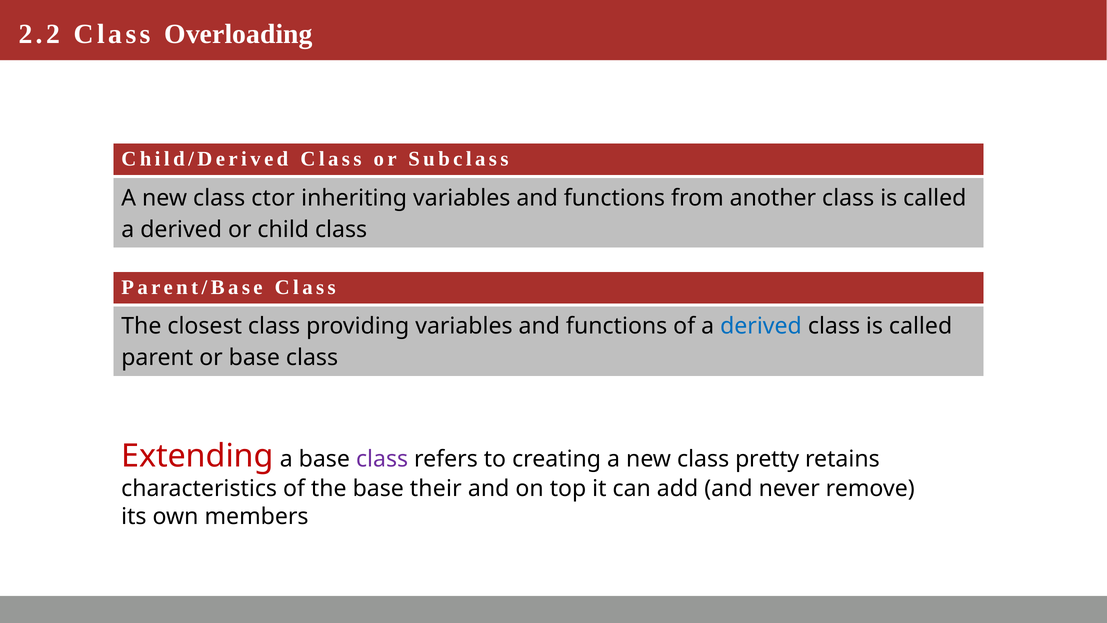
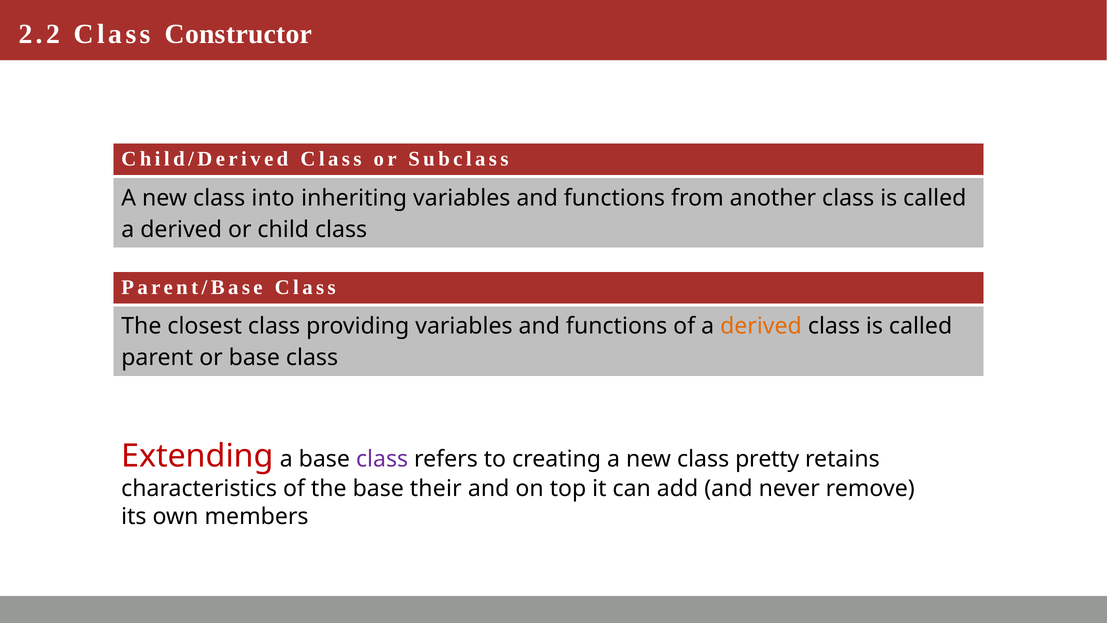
Overloading: Overloading -> Constructor (239, 34)
ctor: ctor -> into (273, 198)
derived colour: blue -> orange (761, 326)
